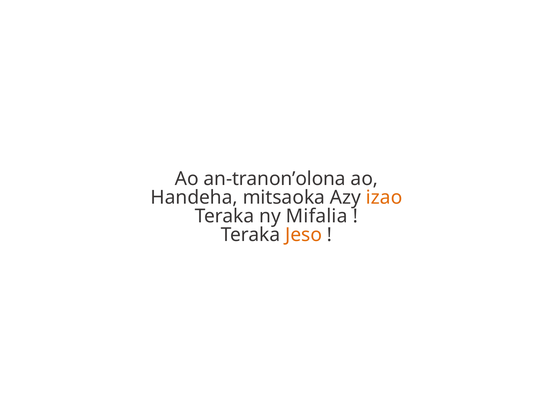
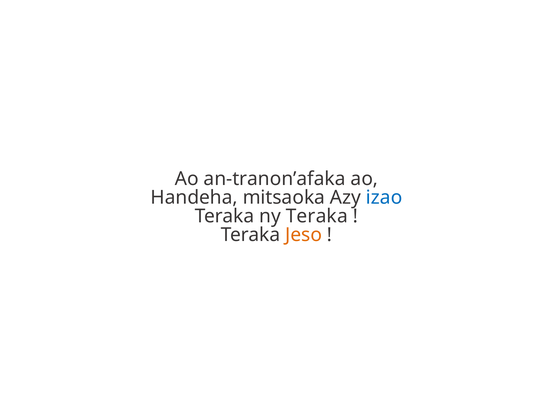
an-tranon’olona: an-tranon’olona -> an-tranon’afaka (275, 179)
izao colour: orange -> blue (384, 197)
ny Mifalia: Mifalia -> Teraka (317, 216)
